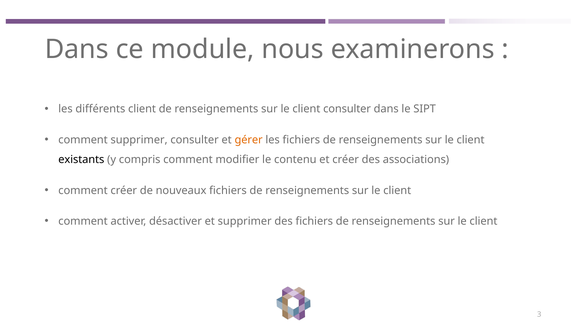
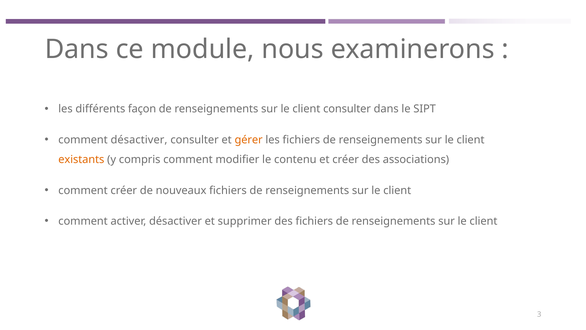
différents client: client -> façon (142, 109)
comment supprimer: supprimer -> désactiver (139, 140)
existants colour: black -> orange (81, 159)
